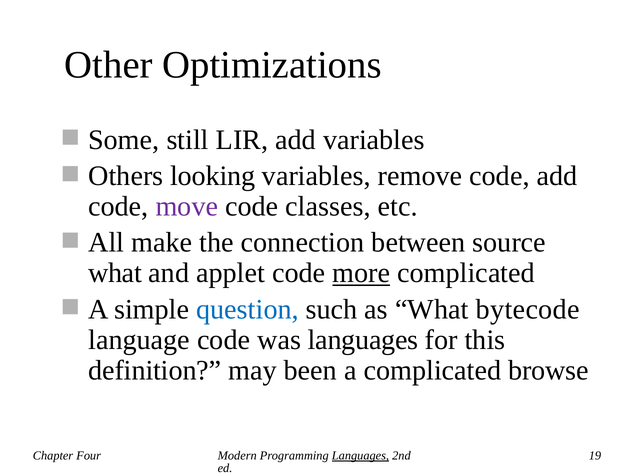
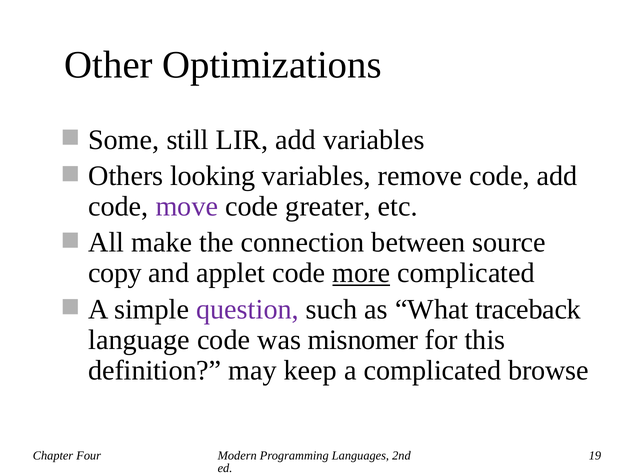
classes: classes -> greater (328, 206)
what: what -> copy (115, 273)
question colour: blue -> purple (248, 309)
bytecode: bytecode -> traceback (528, 309)
was languages: languages -> misnomer (363, 339)
been: been -> keep (310, 370)
Languages underline: present -> none (360, 455)
